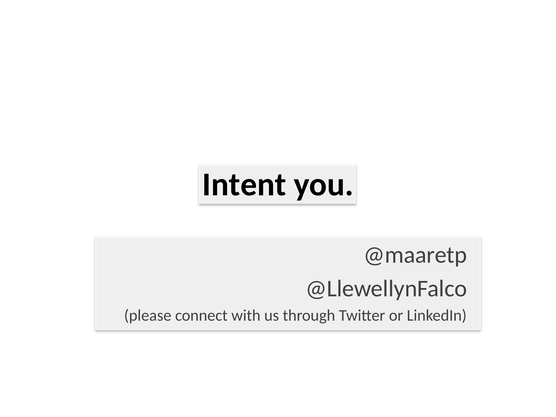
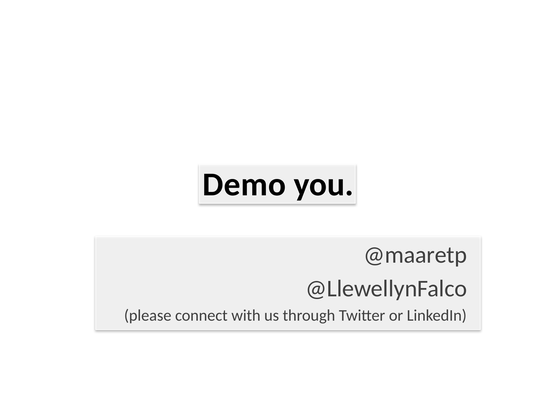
Intent: Intent -> Demo (244, 185)
